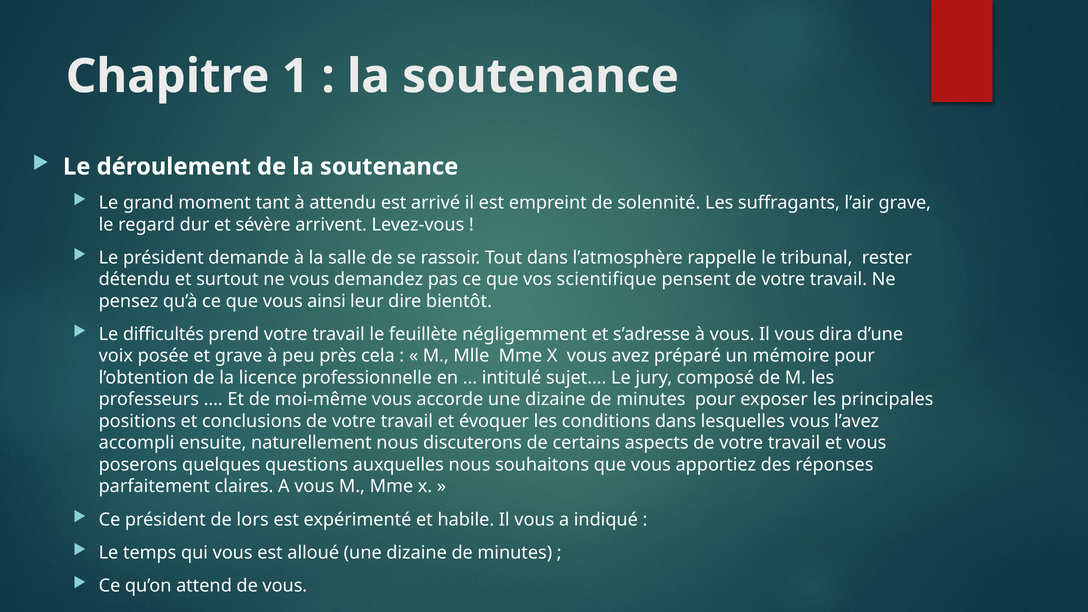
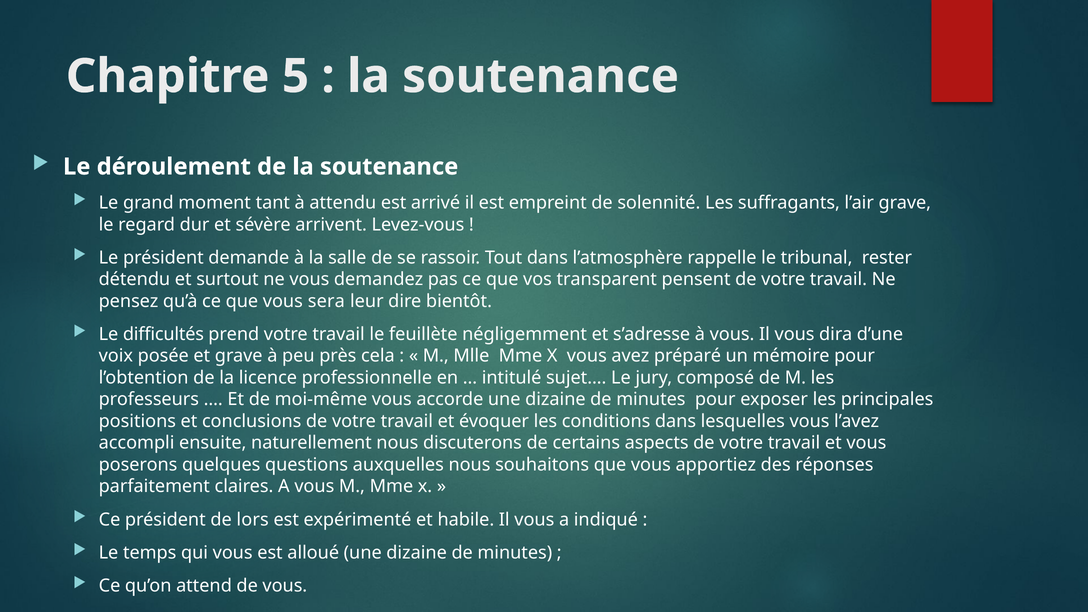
1: 1 -> 5 (295, 76)
scientifique: scientifique -> transparent (607, 279)
ainsi: ainsi -> sera (326, 301)
